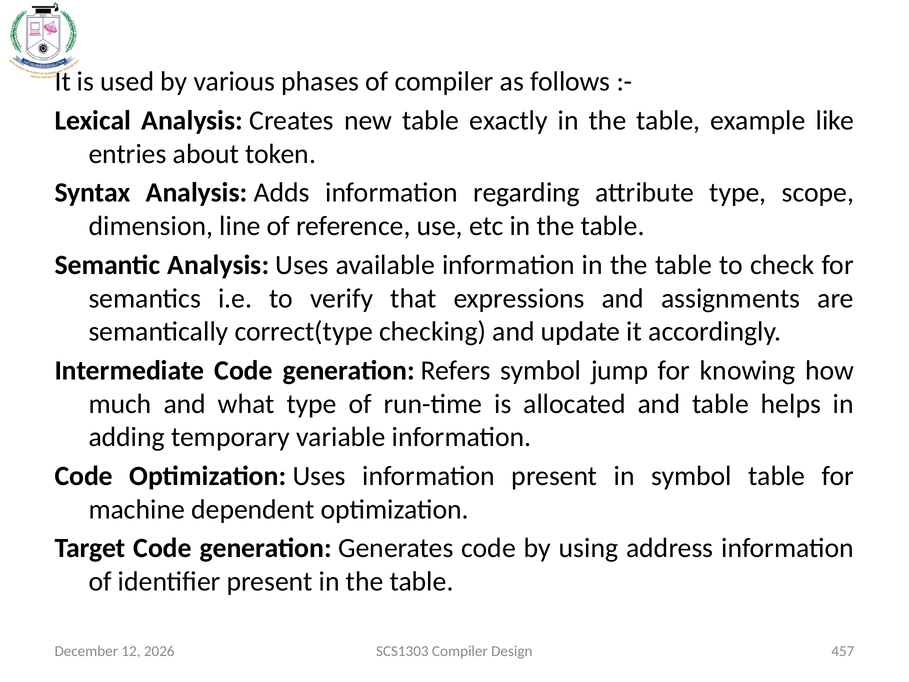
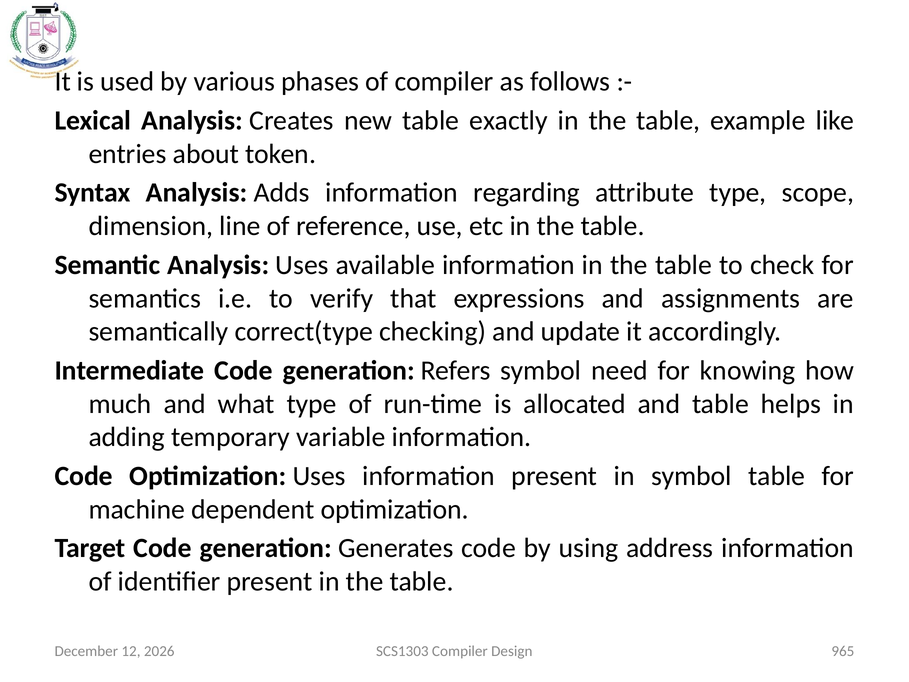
jump: jump -> need (619, 370)
457: 457 -> 965 (843, 651)
